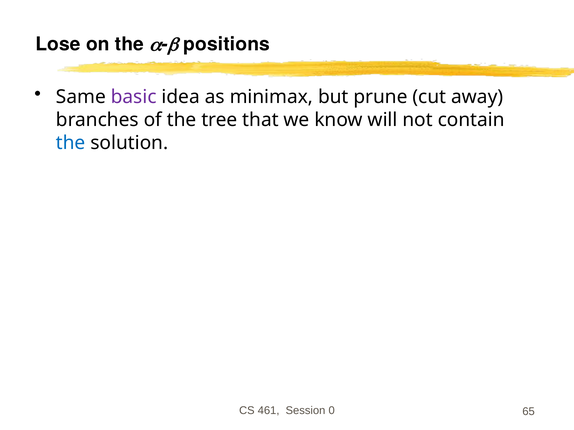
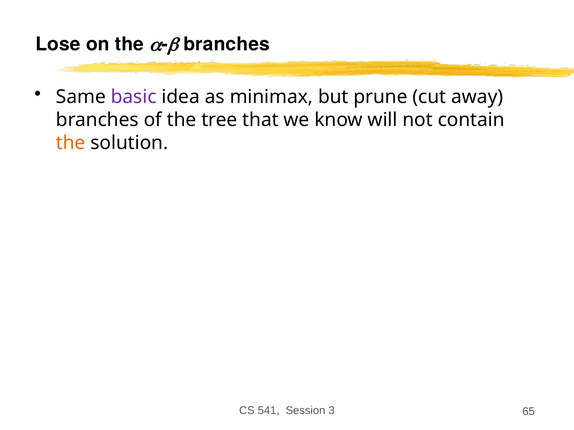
positions: positions -> branches (227, 44)
the colour: blue -> orange (71, 143)
461: 461 -> 541 (269, 411)
0: 0 -> 3 (332, 411)
